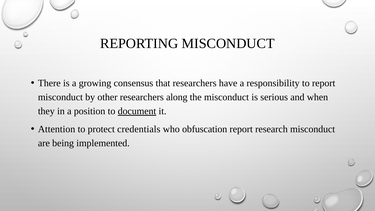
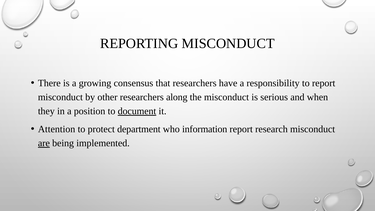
credentials: credentials -> department (139, 129)
obfuscation: obfuscation -> information (205, 129)
are underline: none -> present (44, 143)
